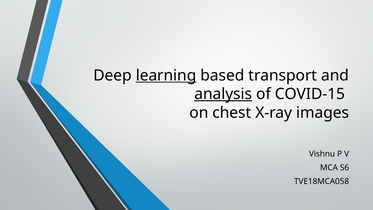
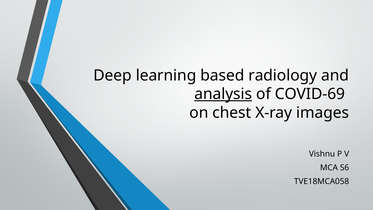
learning underline: present -> none (166, 75)
transport: transport -> radiology (283, 75)
COVID-15: COVID-15 -> COVID-69 (310, 94)
